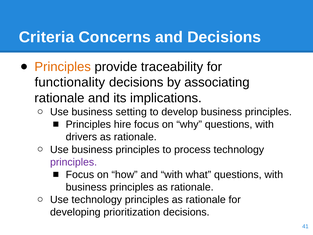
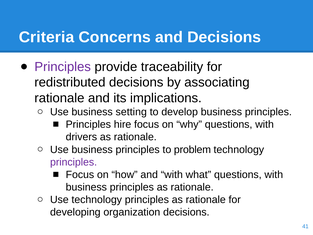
Principles colour: orange -> purple (63, 67)
functionality: functionality -> redistributed (70, 82)
process: process -> problem (192, 149)
prioritization: prioritization -> organization (132, 212)
